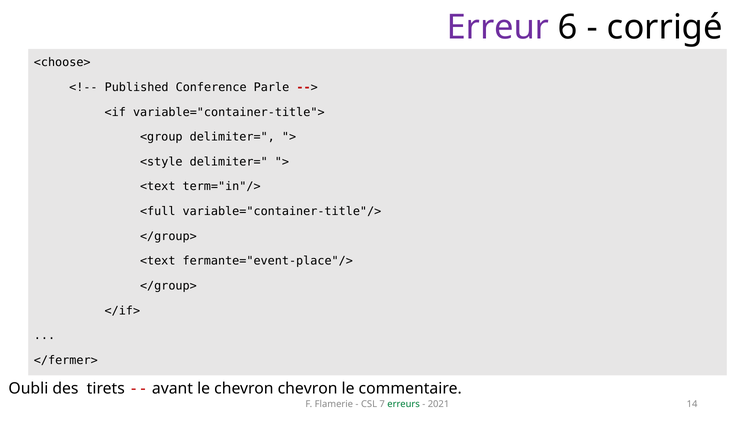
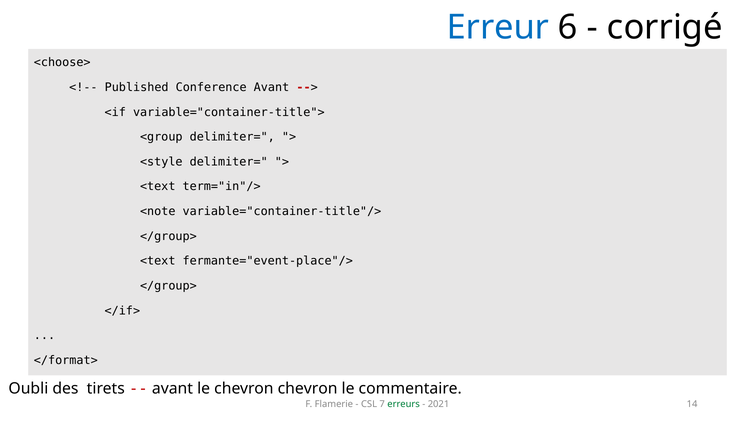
Erreur colour: purple -> blue (498, 27)
Conference Parle: Parle -> Avant (271, 87)
<full: <full -> <note (158, 212)
</fermer>: </fermer> -> </format> (66, 361)
